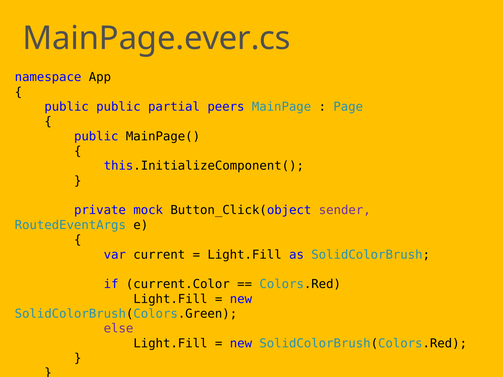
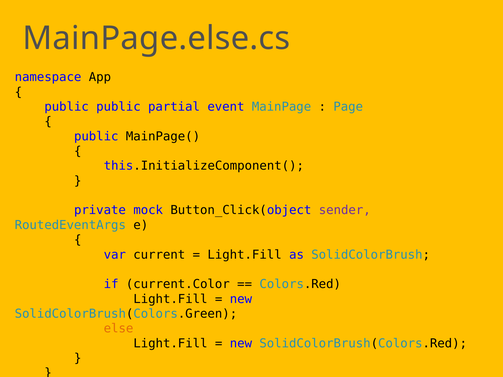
MainPage.ever.cs: MainPage.ever.cs -> MainPage.else.cs (156, 38)
peers: peers -> event (226, 107)
else colour: purple -> orange (119, 329)
